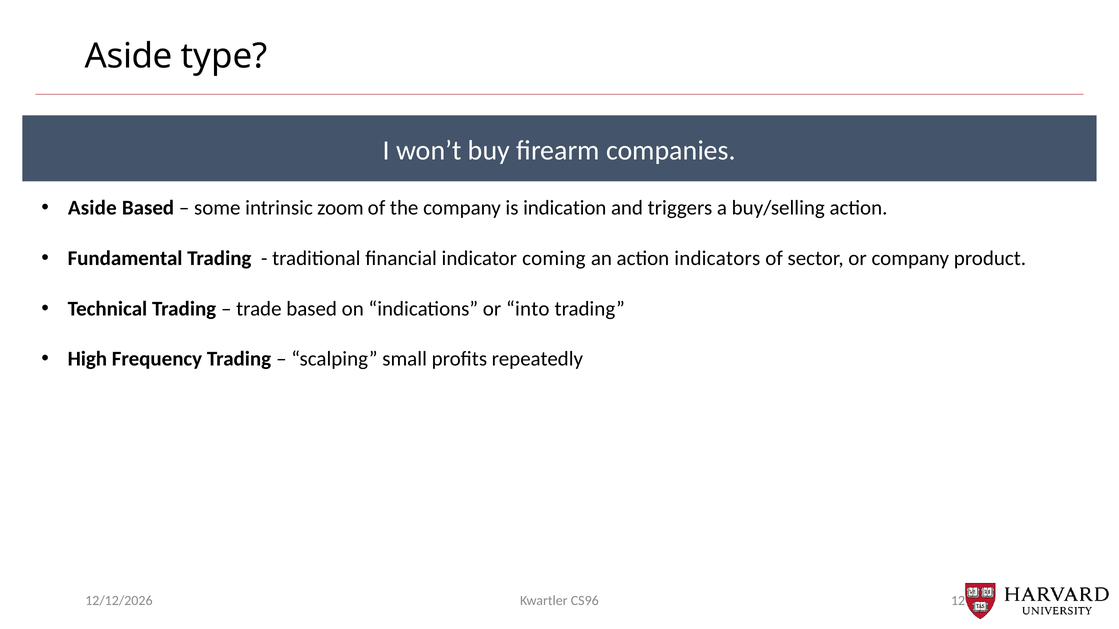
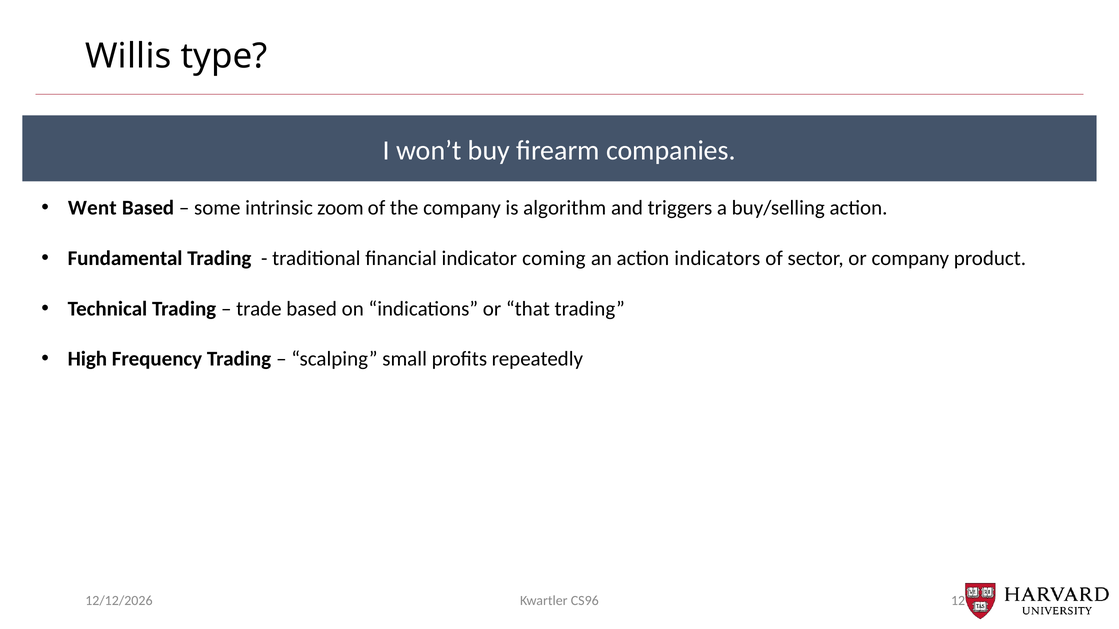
Aside: Aside -> Willis (128, 56)
Aside: Aside -> Went (92, 208)
indication: indication -> algorithm (565, 208)
into: into -> that (528, 309)
